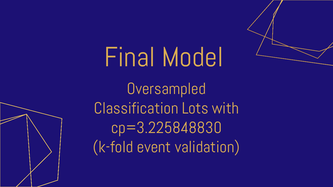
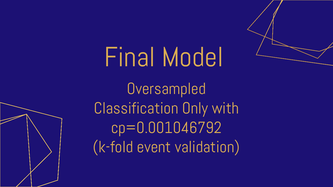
Lots: Lots -> Only (195, 108)
cp=3.225848830: cp=3.225848830 -> cp=0.001046792 (166, 128)
